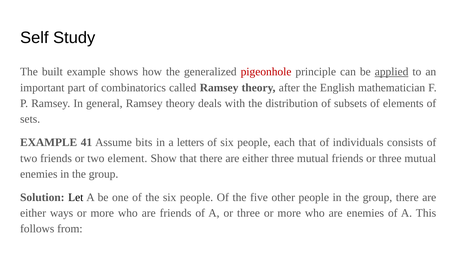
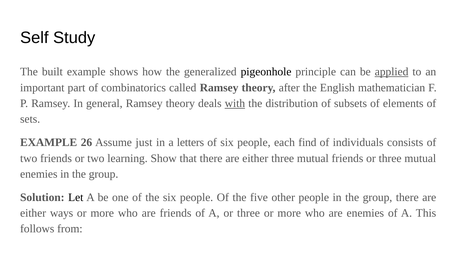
pigeonhole colour: red -> black (266, 72)
with underline: none -> present (235, 103)
41: 41 -> 26 (86, 143)
bits: bits -> just (144, 143)
each that: that -> find (307, 143)
element: element -> learning (128, 158)
